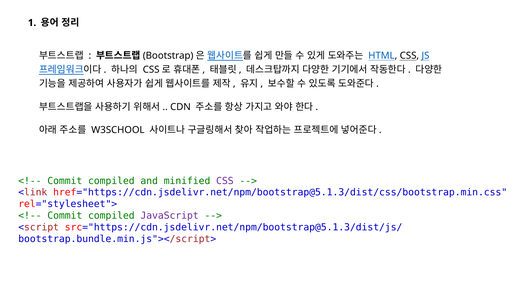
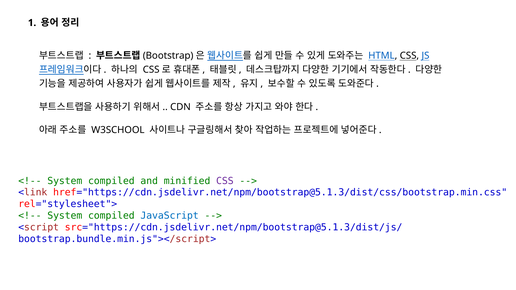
Commit: Commit -> System (65, 181)
Commit: Commit -> System (65, 216)
JavaScript colour: purple -> blue (170, 216)
